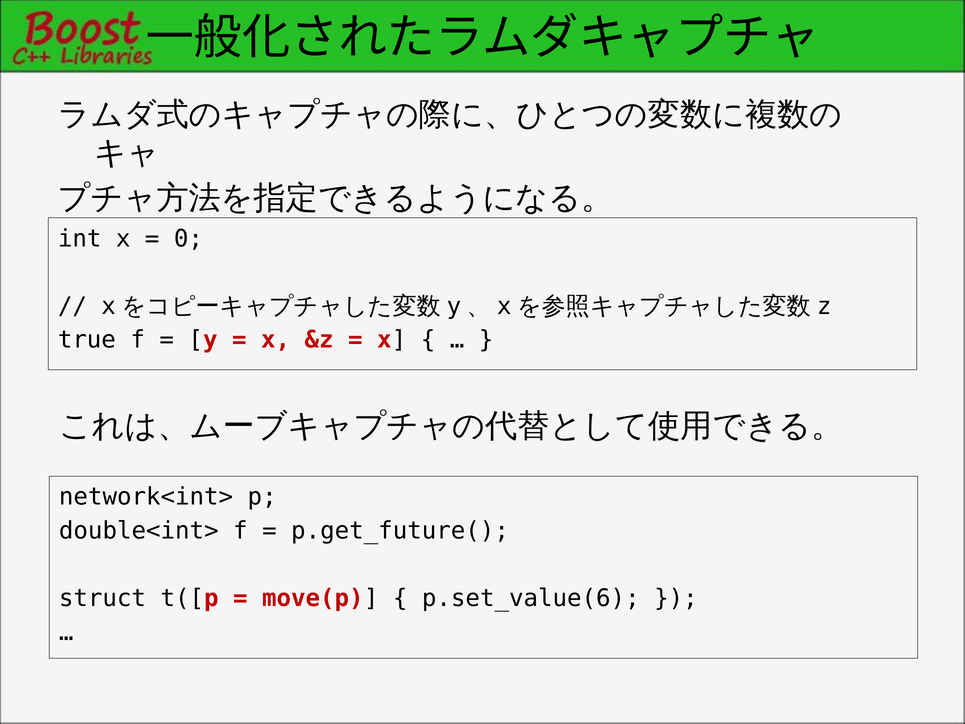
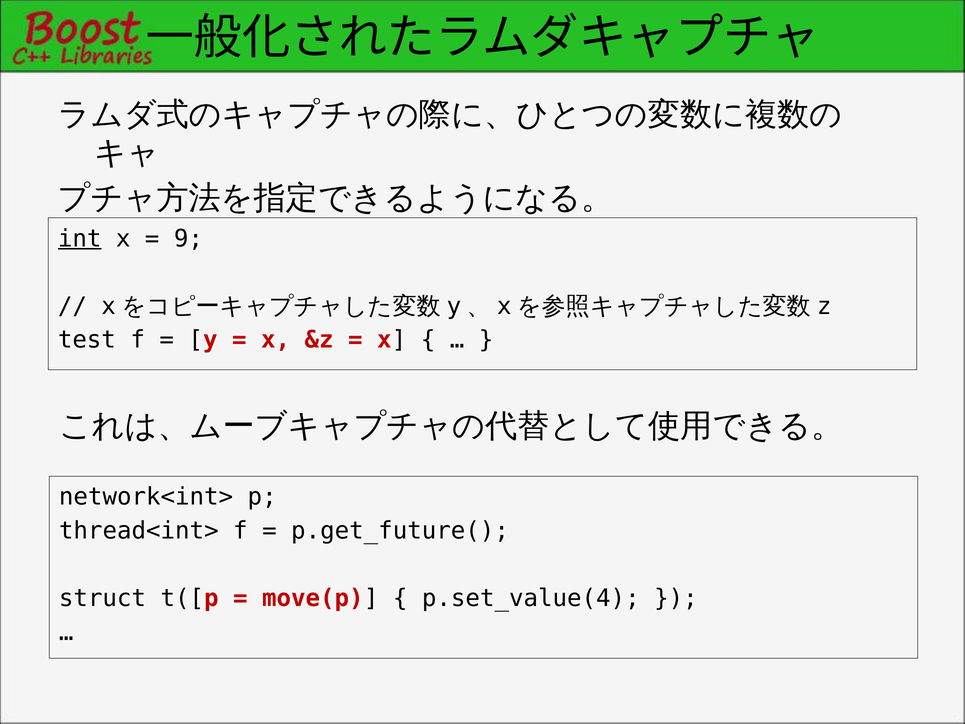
int underline: none -> present (80, 238)
0: 0 -> 9 (188, 238)
true: true -> test (87, 340)
double<int>: double<int> -> thread<int> (139, 531)
p.set_value(6: p.set_value(6 -> p.set_value(4 (531, 598)
